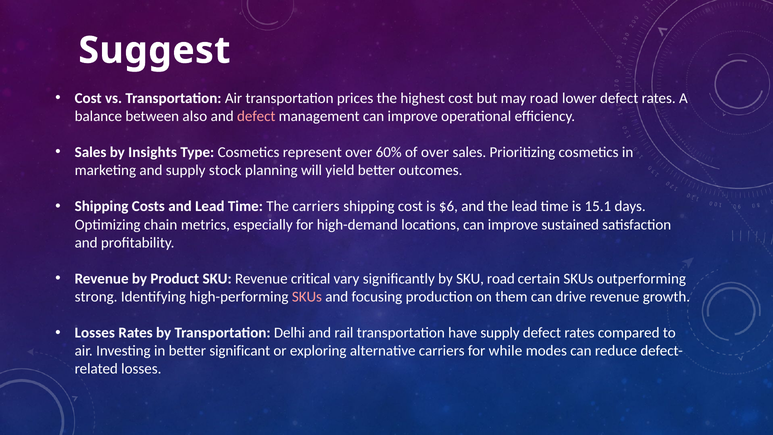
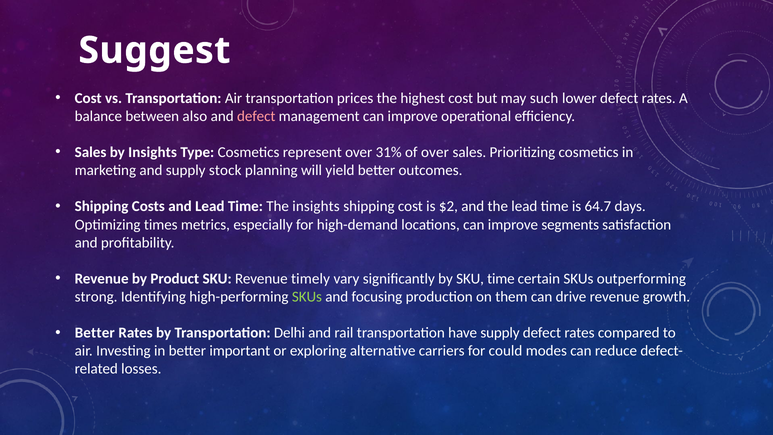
may road: road -> such (544, 98)
60%: 60% -> 31% (389, 152)
The carriers: carriers -> insights (316, 206)
$6: $6 -> $2 (448, 206)
15.1: 15.1 -> 64.7 (598, 206)
chain: chain -> times (161, 224)
sustained: sustained -> segments (570, 224)
critical: critical -> timely (311, 279)
SKU road: road -> time (501, 279)
SKUs colour: pink -> light green (307, 297)
Losses: Losses -> Better (95, 333)
significant: significant -> important (240, 351)
while: while -> could (506, 351)
